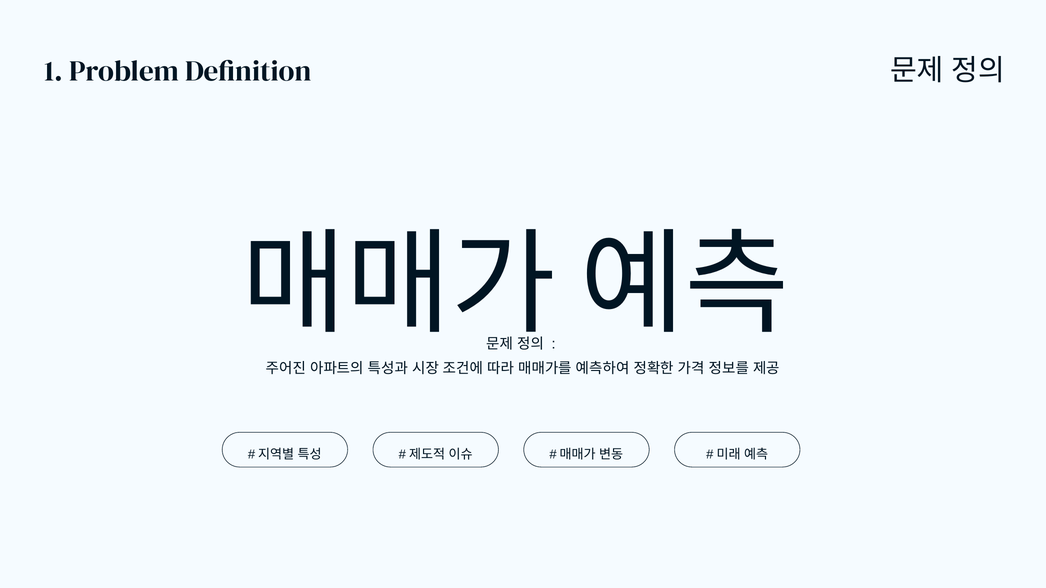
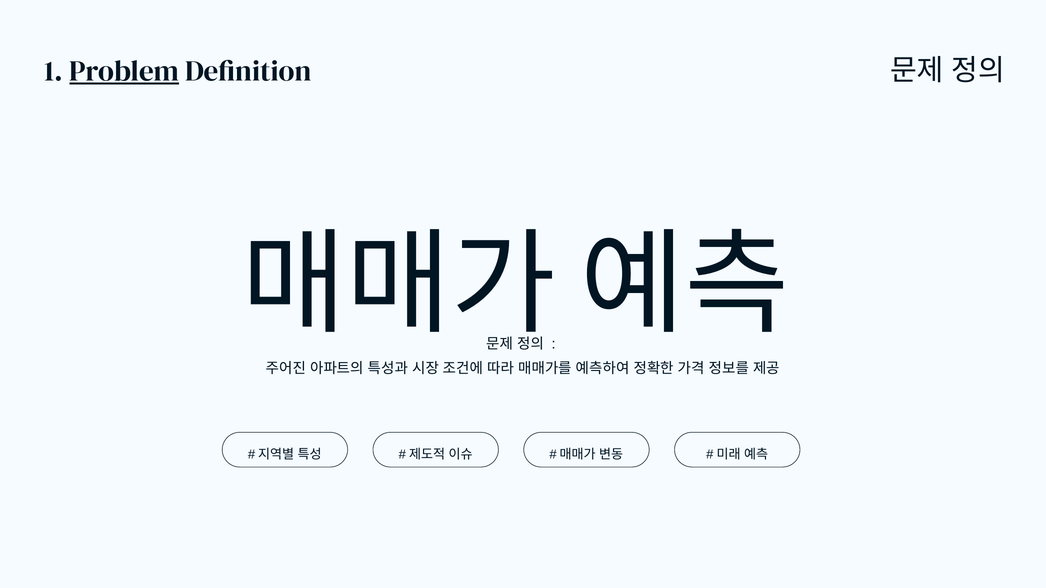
Problem underline: none -> present (124, 71)
